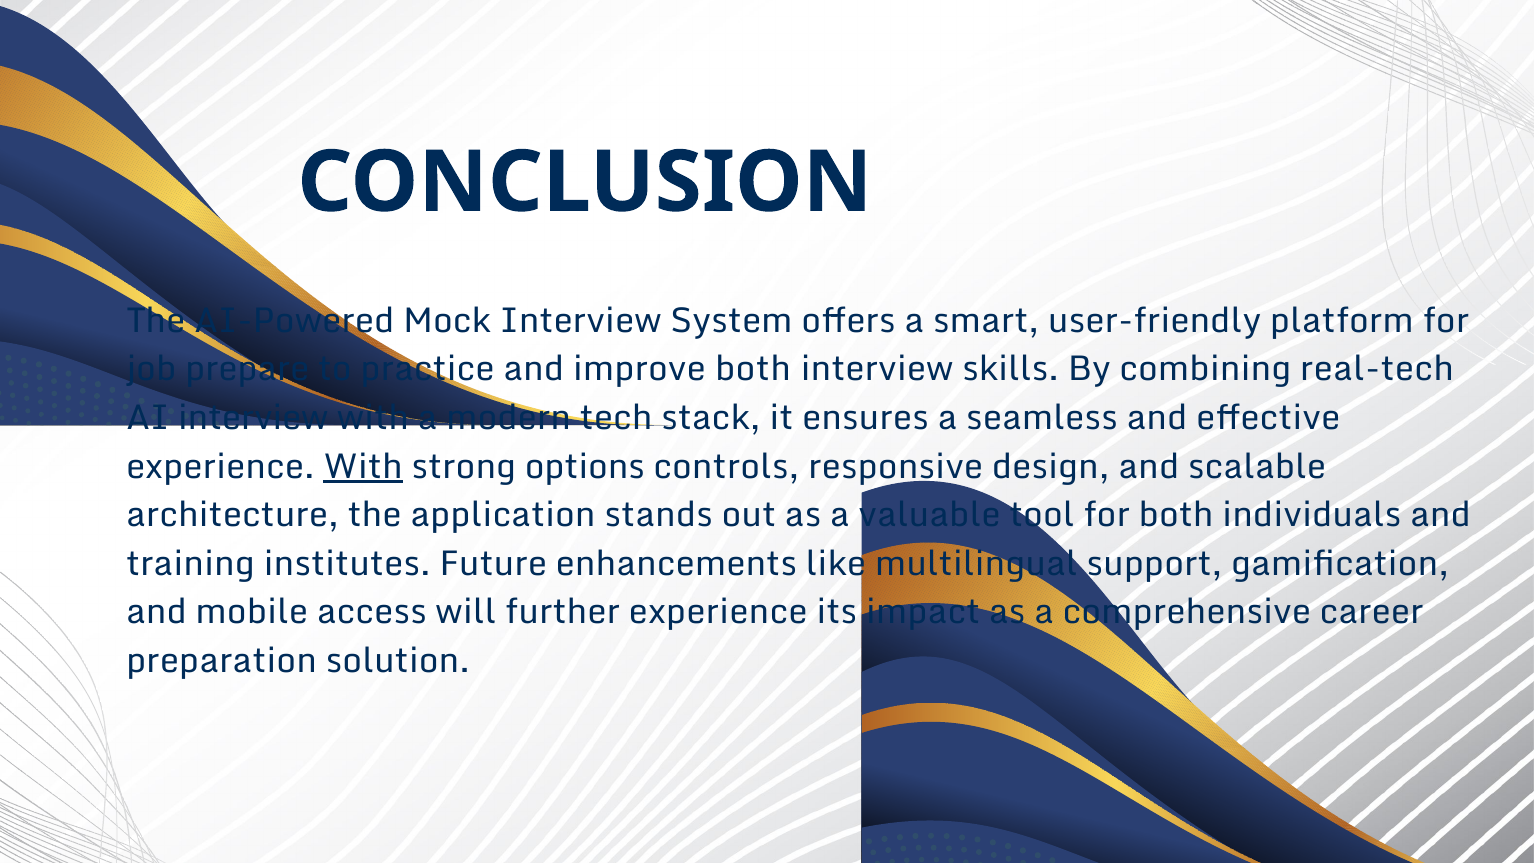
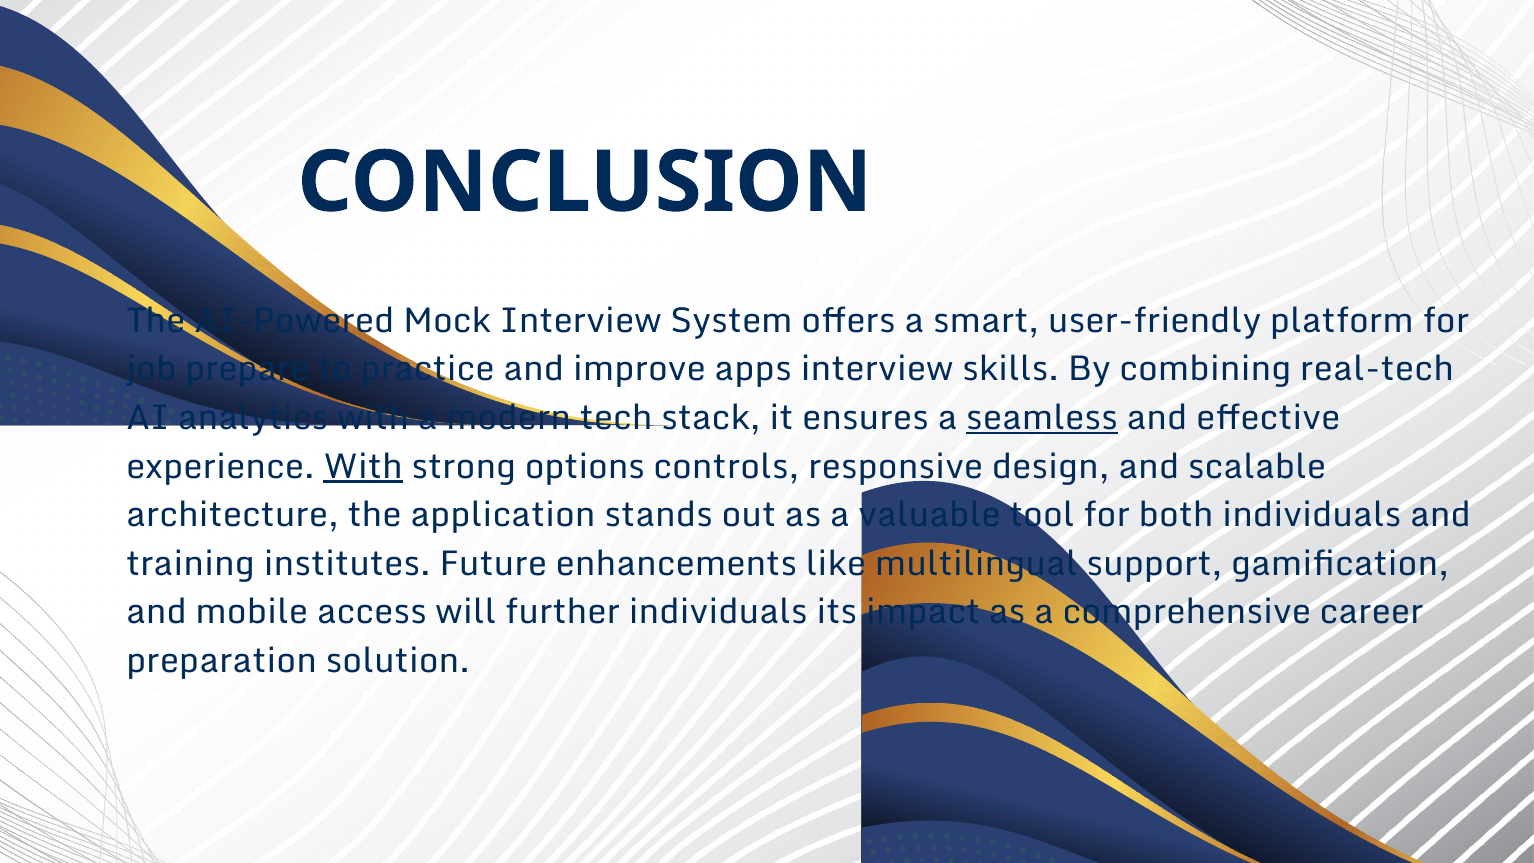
improve both: both -> apps (753, 370)
AI interview: interview -> analytics (253, 418)
seamless underline: none -> present (1042, 418)
further experience: experience -> individuals (718, 612)
